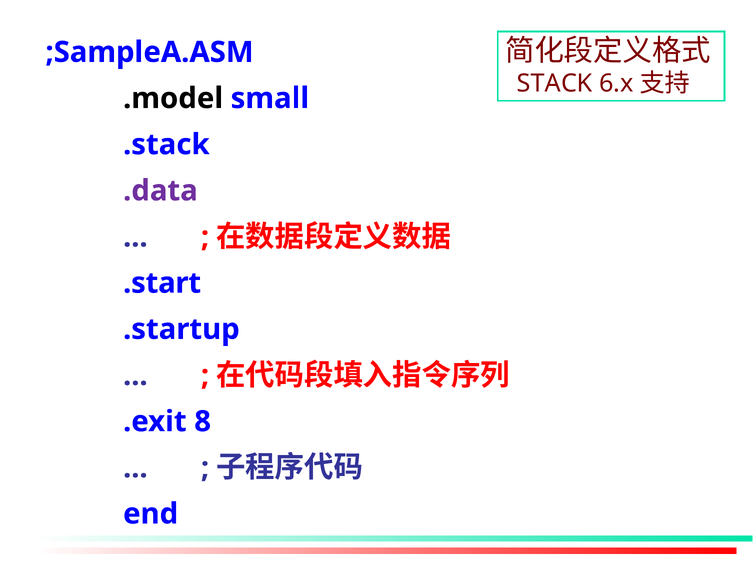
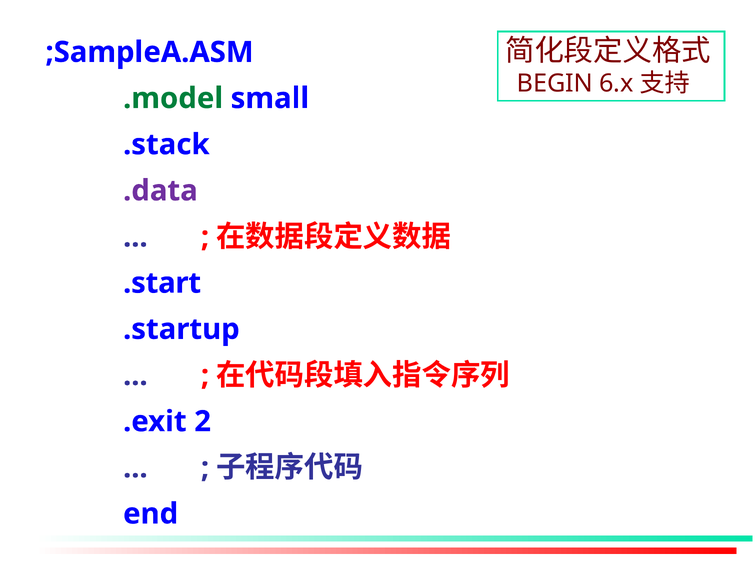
STACK: STACK -> BEGIN (555, 84)
.model colour: black -> green (173, 98)
8: 8 -> 2 (203, 422)
